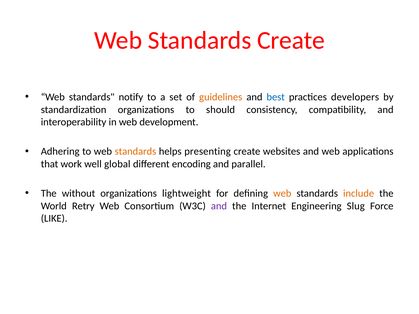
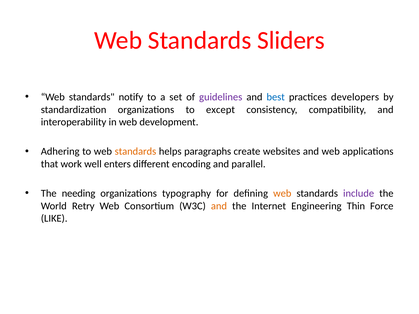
Standards Create: Create -> Sliders (291, 41)
guidelines colour: orange -> purple (221, 97)
should: should -> except (221, 110)
presenting: presenting -> paragraphs (208, 152)
global: global -> enters (117, 164)
without: without -> needing (79, 193)
lightweight: lightweight -> typography (187, 193)
include colour: orange -> purple (359, 193)
and colour: purple -> orange (219, 206)
Slug: Slug -> Thin (356, 206)
